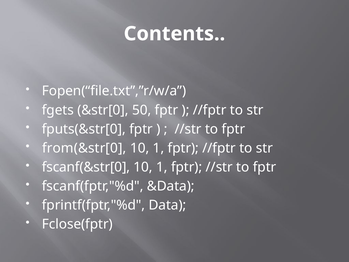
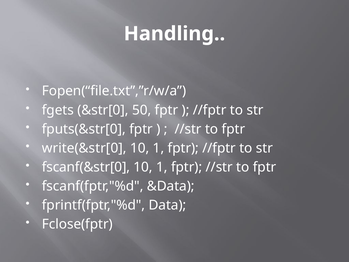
Contents: Contents -> Handling (174, 34)
from(&str[0: from(&str[0 -> write(&str[0 (84, 148)
